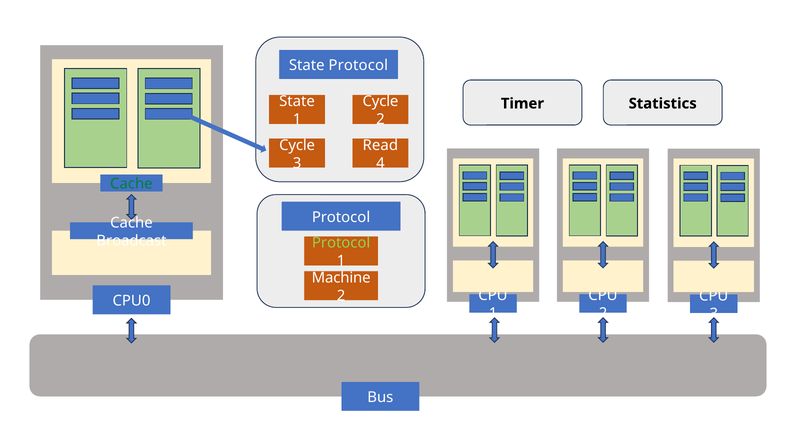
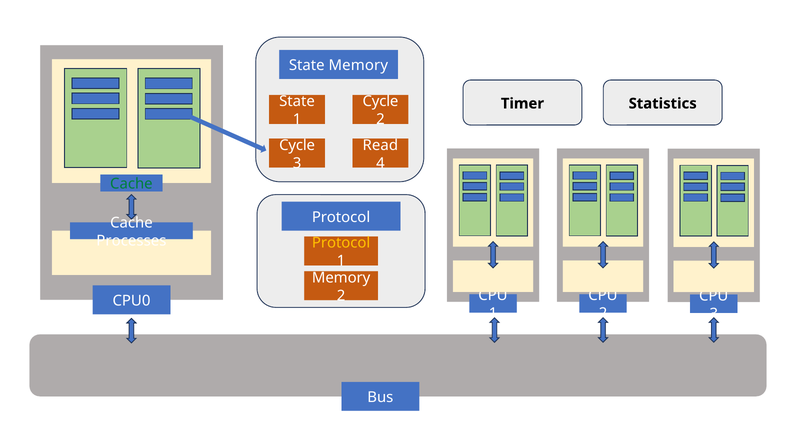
State Protocol: Protocol -> Memory (358, 65)
Broadcast: Broadcast -> Processes (131, 241)
Protocol colour: light green -> yellow (341, 243)
Machine: Machine -> Memory (341, 278)
